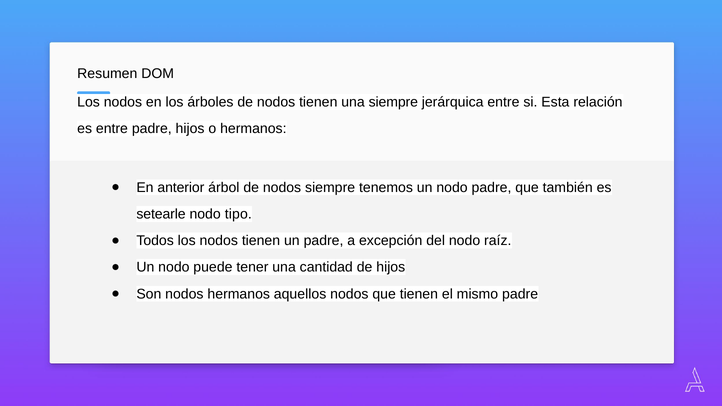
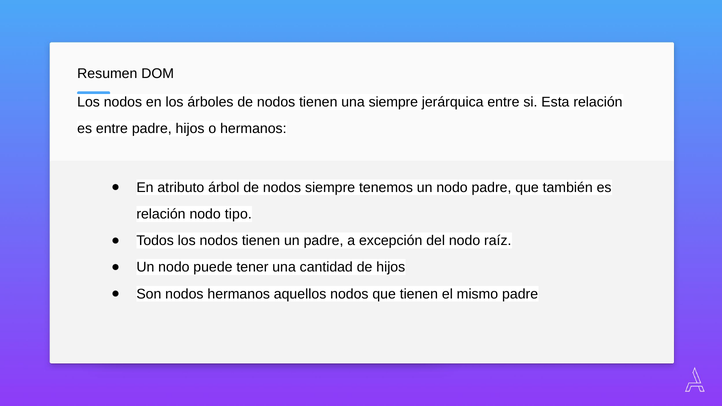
anterior: anterior -> atributo (181, 188)
setearle: setearle -> relación (161, 214)
